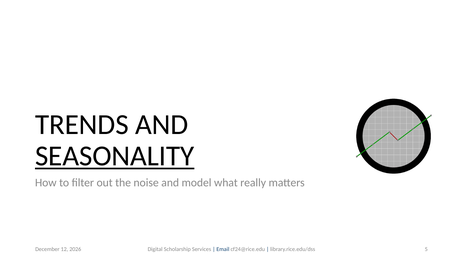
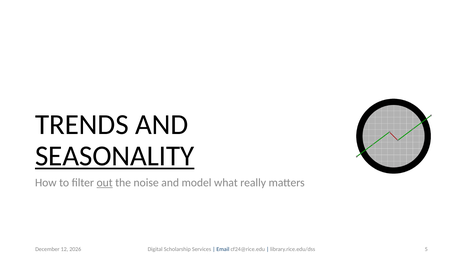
out underline: none -> present (105, 182)
